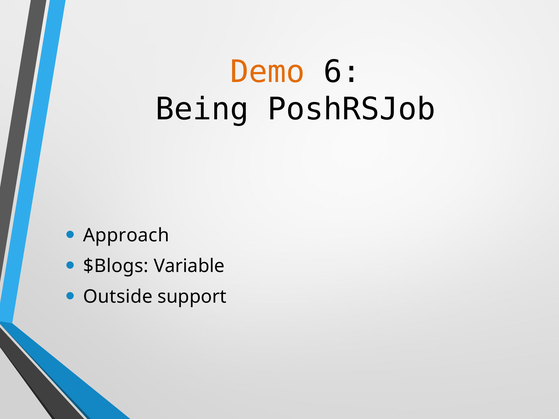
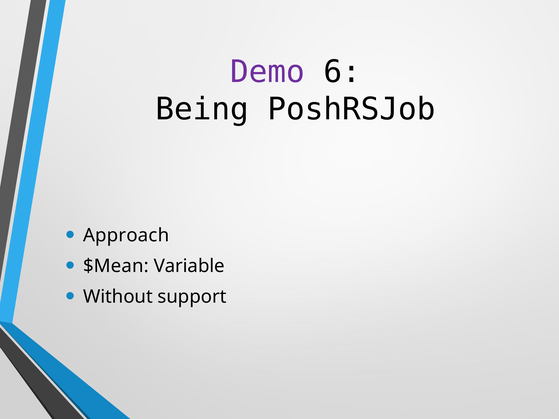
Demo colour: orange -> purple (268, 72)
$Blogs: $Blogs -> $Mean (116, 266)
Outside: Outside -> Without (118, 297)
